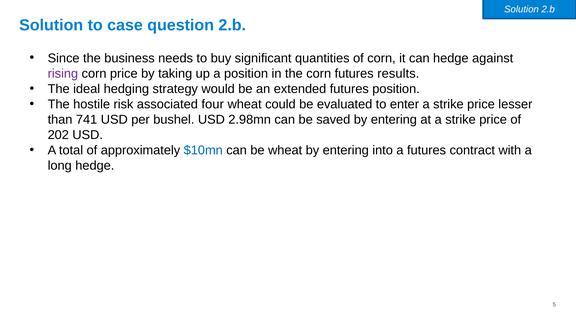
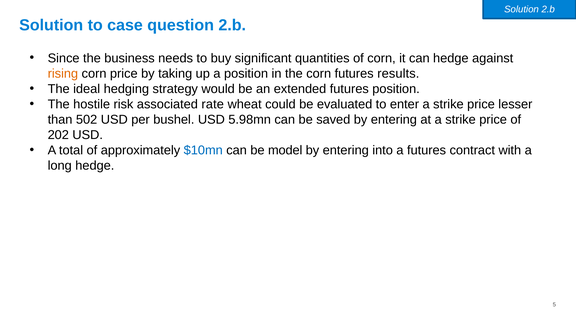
rising colour: purple -> orange (63, 74)
four: four -> rate (213, 104)
741: 741 -> 502 (87, 120)
2.98mn: 2.98mn -> 5.98mn (250, 120)
be wheat: wheat -> model (285, 150)
